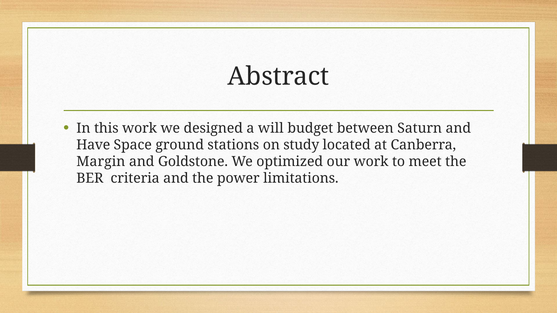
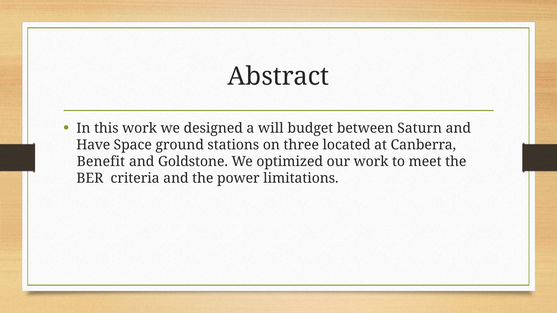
study: study -> three (301, 145)
Margin: Margin -> Benefit (101, 162)
